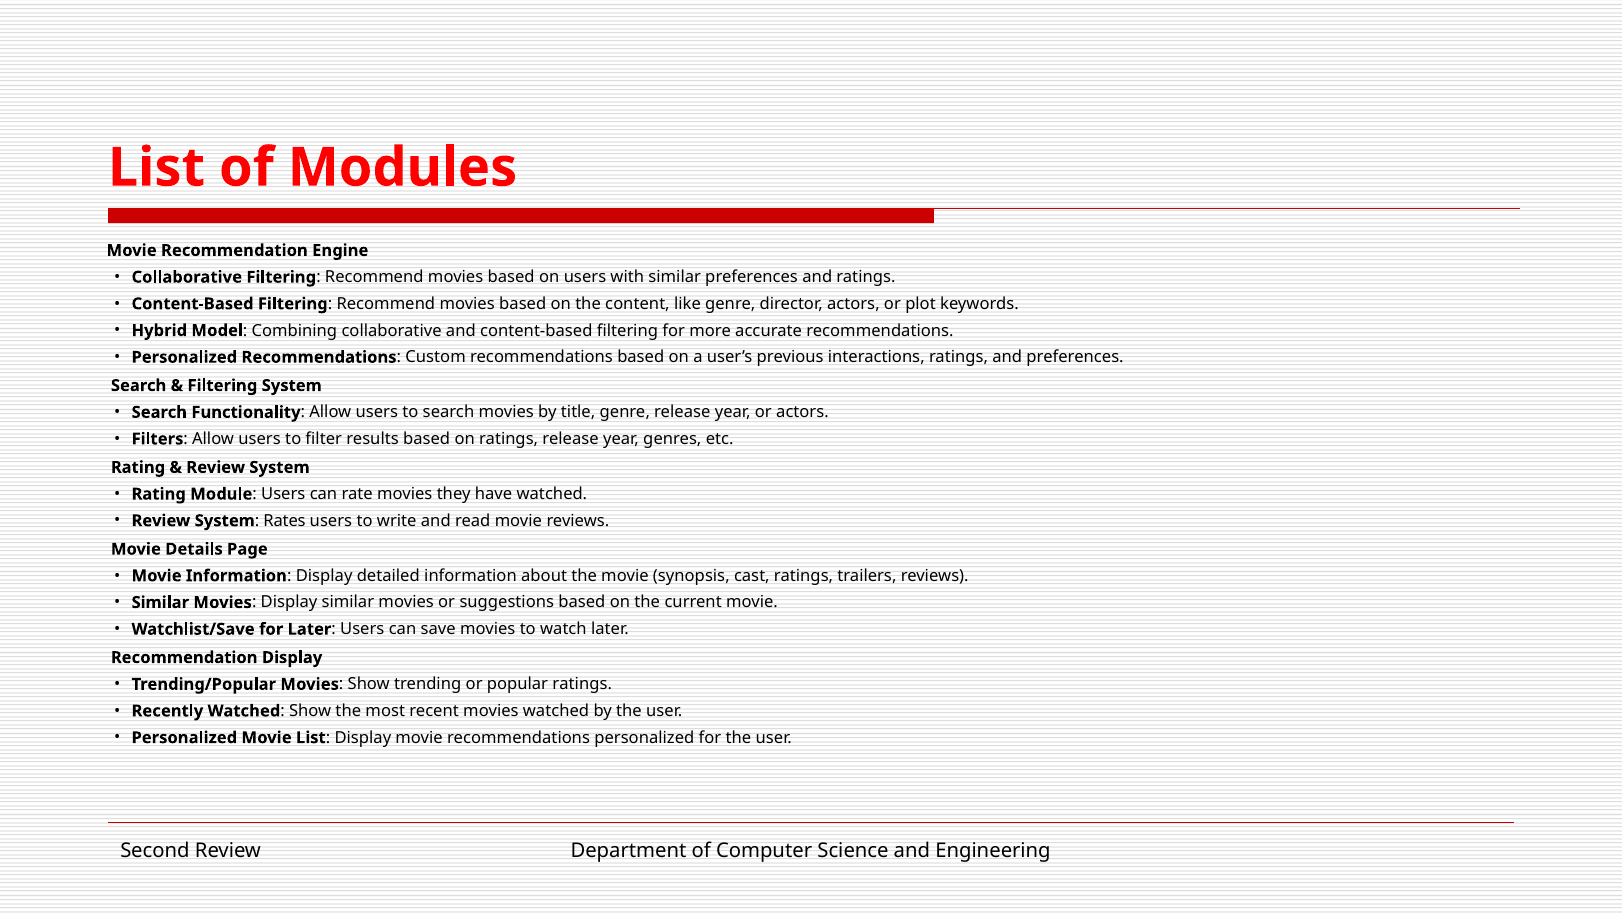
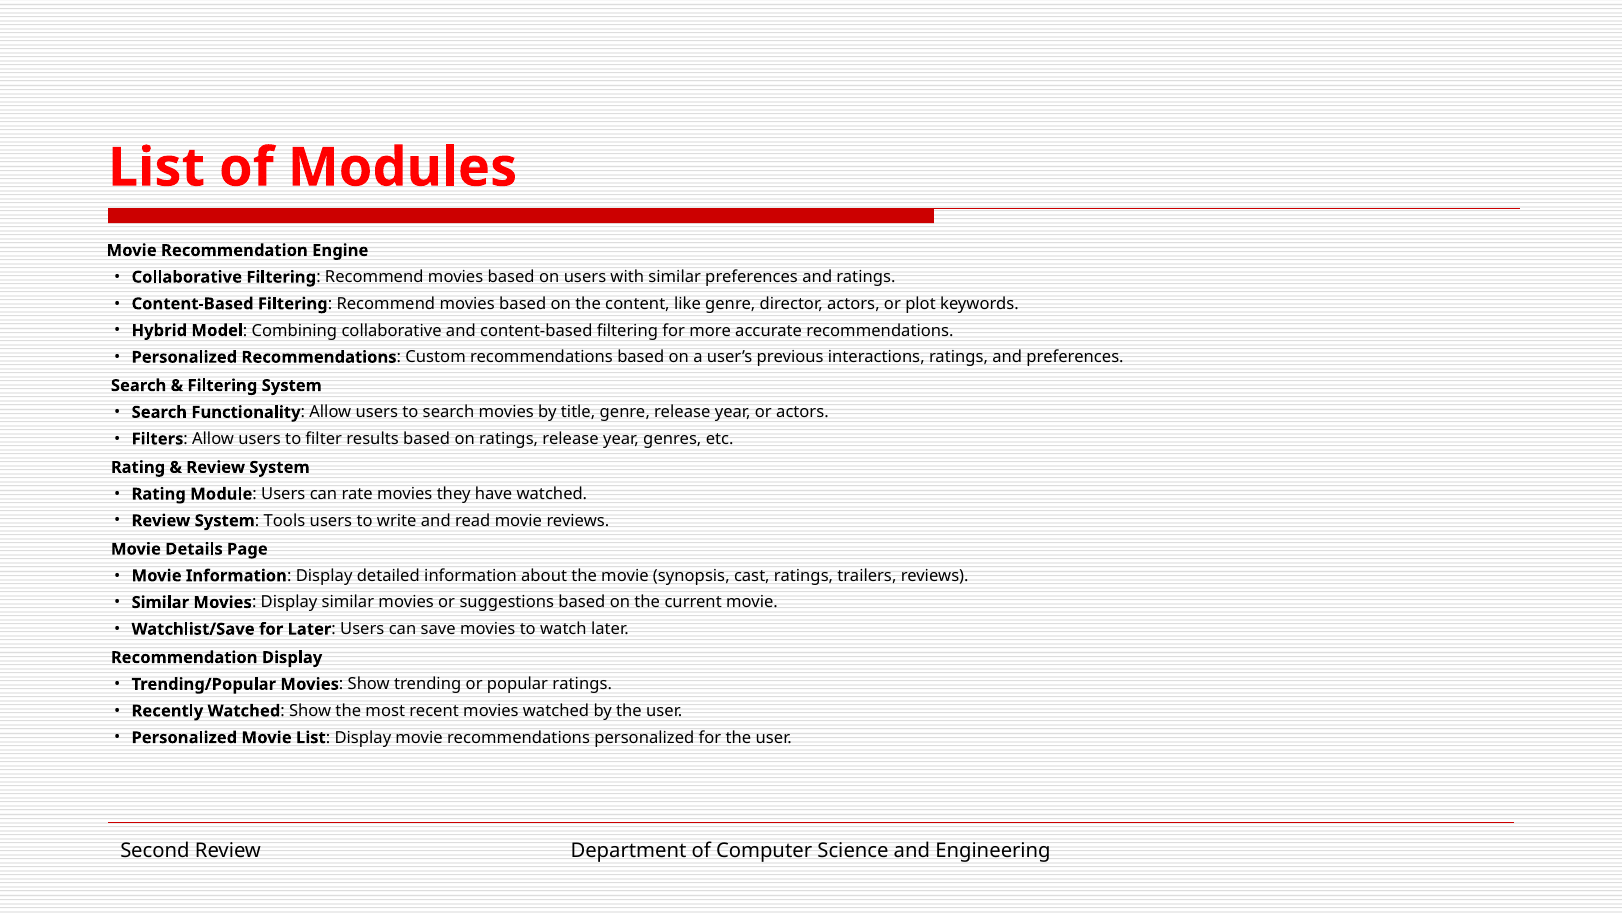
Rates: Rates -> Tools (284, 520)
